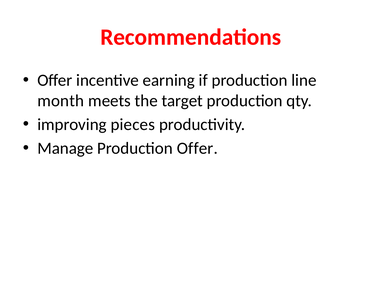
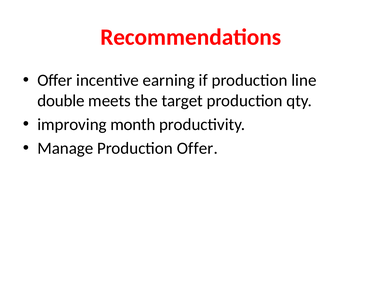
month: month -> double (61, 101)
pieces: pieces -> month (133, 124)
